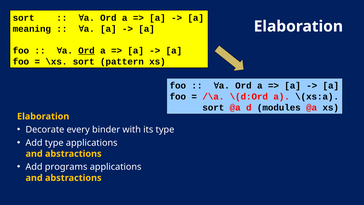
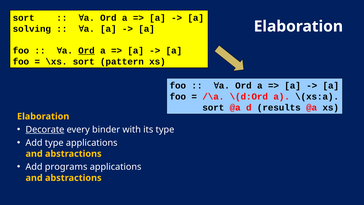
meaning: meaning -> solving (32, 29)
modules: modules -> results (279, 107)
Decorate underline: none -> present (45, 129)
